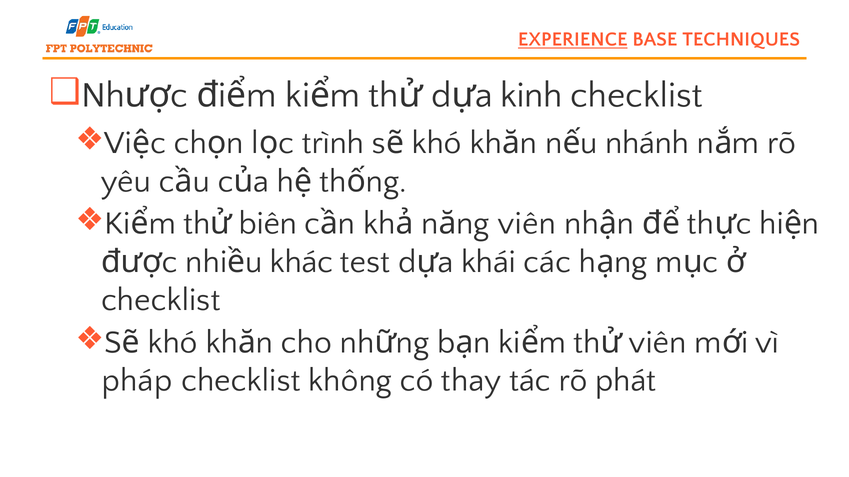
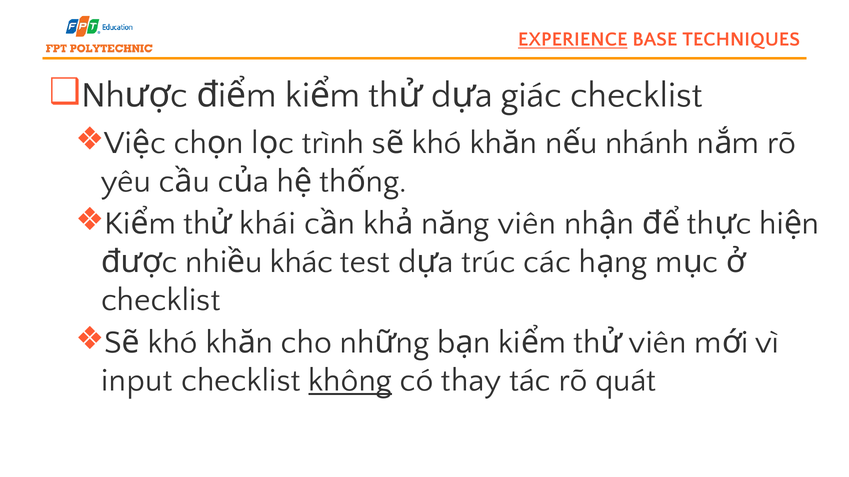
kinh: kinh -> giác (531, 95)
biên: biên -> khái (268, 224)
khái: khái -> trúc (488, 262)
pháp: pháp -> input (137, 381)
không underline: none -> present (350, 381)
phát: phát -> quát (626, 381)
